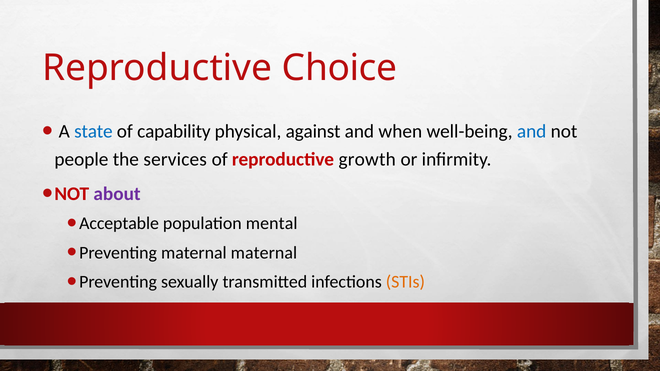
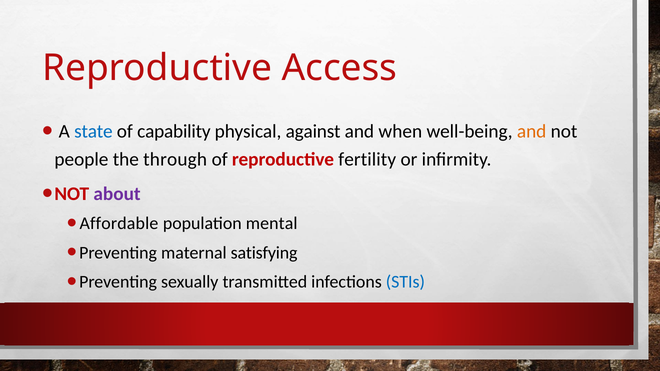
Choice: Choice -> Access (340, 68)
and colour: blue -> orange (532, 132)
services: services -> through (175, 159)
growth: growth -> fertility (367, 159)
Acceptable: Acceptable -> Affordable (119, 224)
maternal maternal: maternal -> satisfying (264, 253)
STIs colour: orange -> blue (405, 282)
